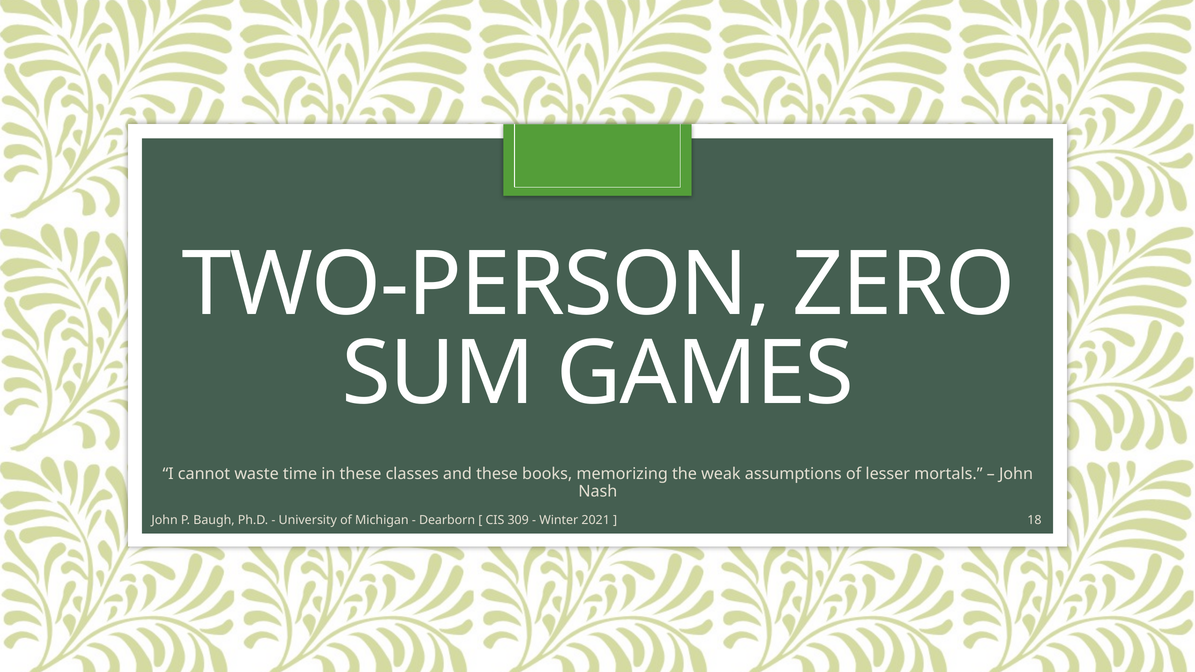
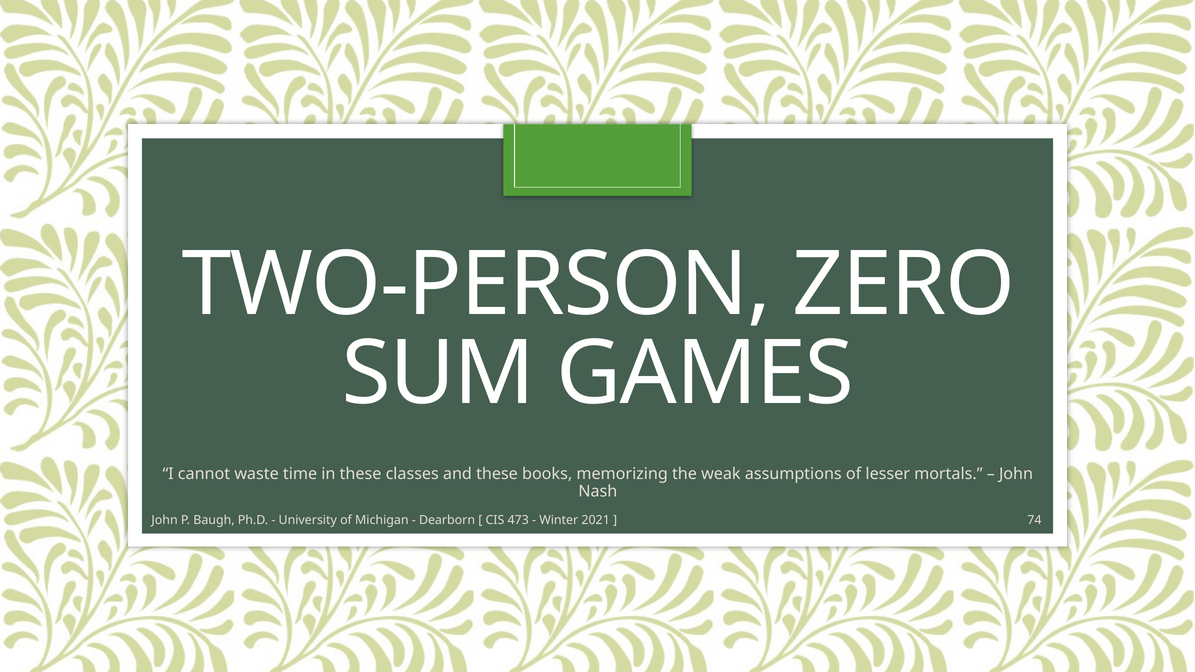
309: 309 -> 473 (518, 520)
18: 18 -> 74 (1034, 520)
